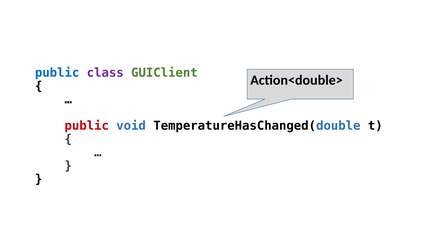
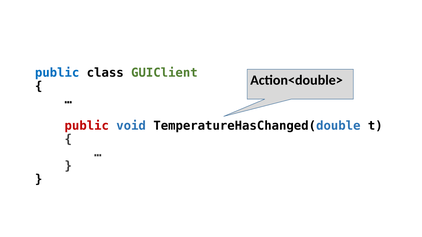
class colour: purple -> black (105, 73)
